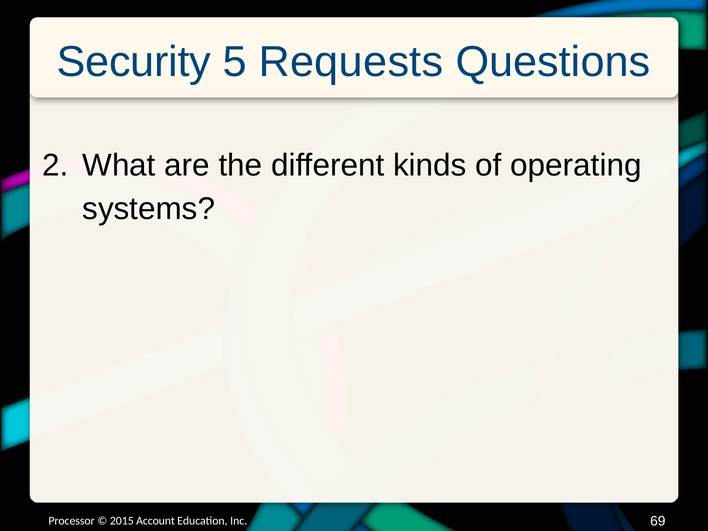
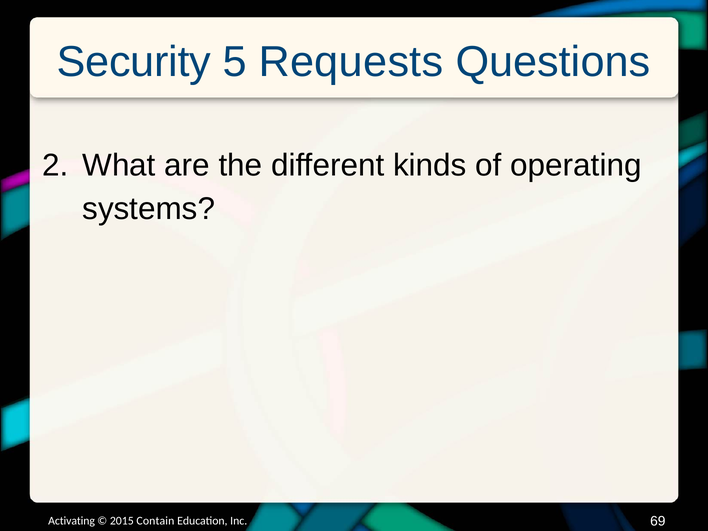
Processor: Processor -> Activating (72, 521)
Account: Account -> Contain (155, 521)
